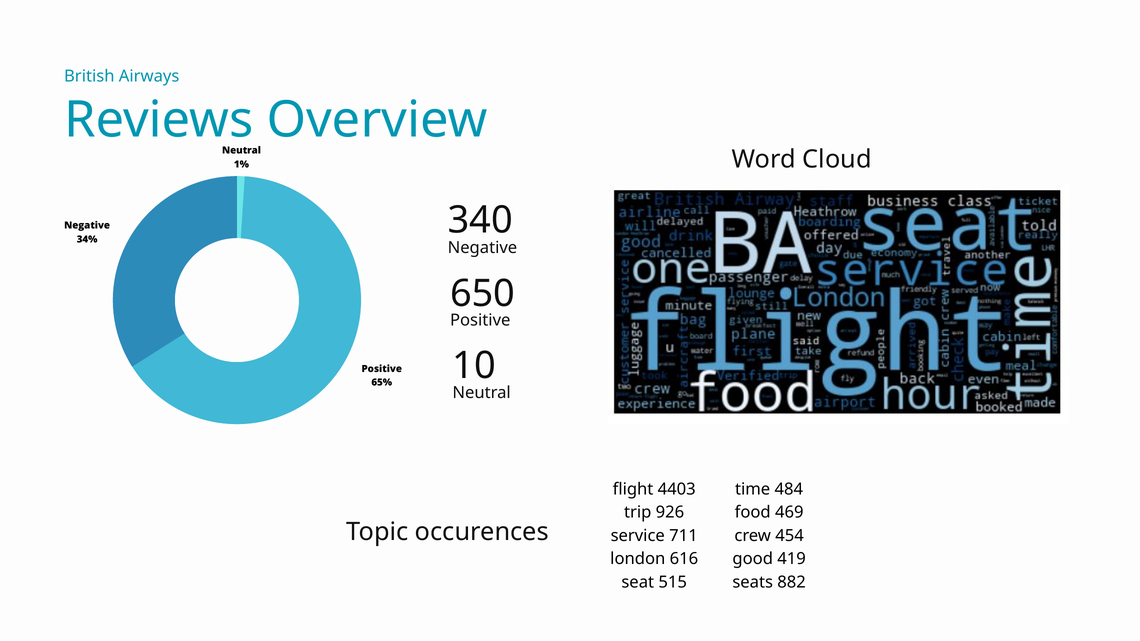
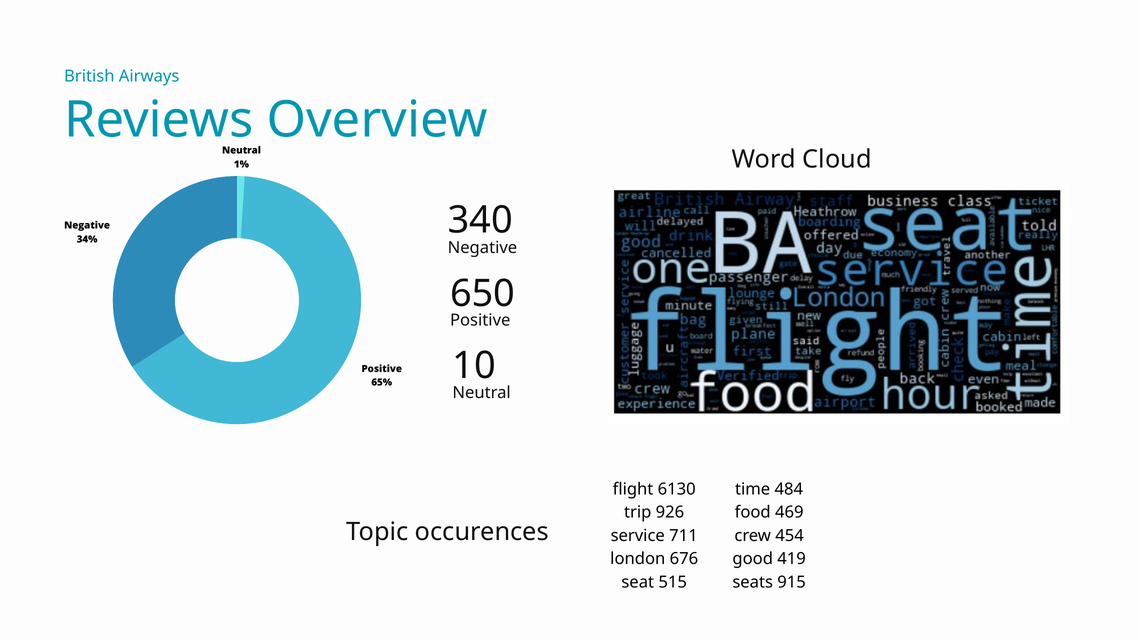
4403: 4403 -> 6130 (677, 489)
616: 616 -> 676 (684, 559)
882: 882 -> 915 (792, 582)
